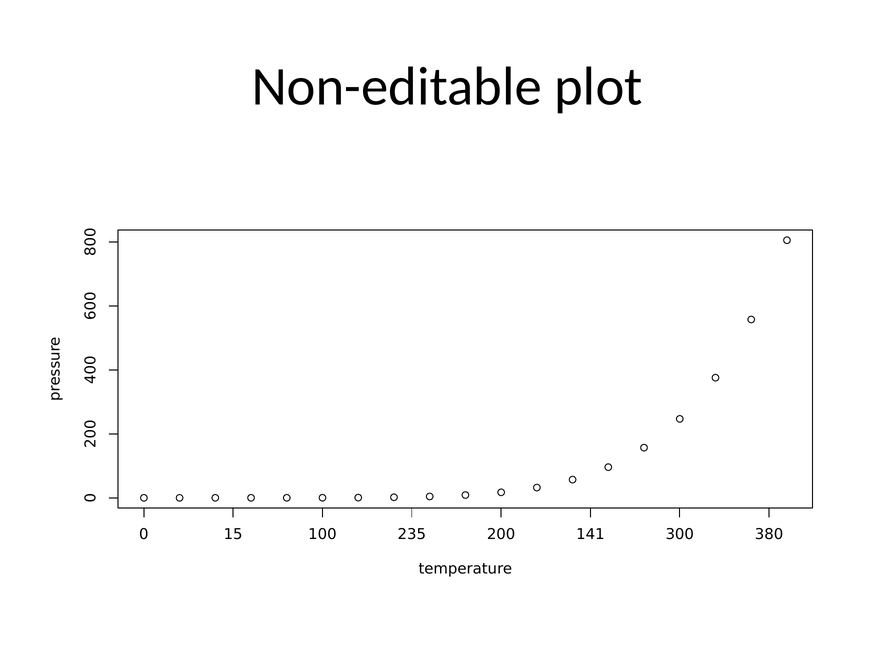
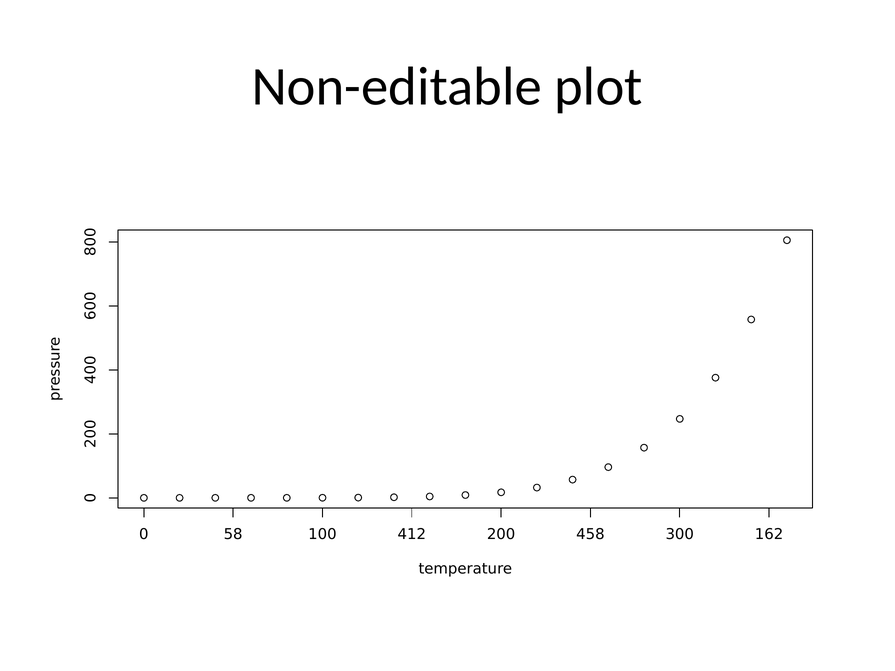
15: 15 -> 58 (233, 534)
235: 235 -> 412 (412, 534)
141: 141 -> 458 (590, 534)
380: 380 -> 162 (769, 534)
